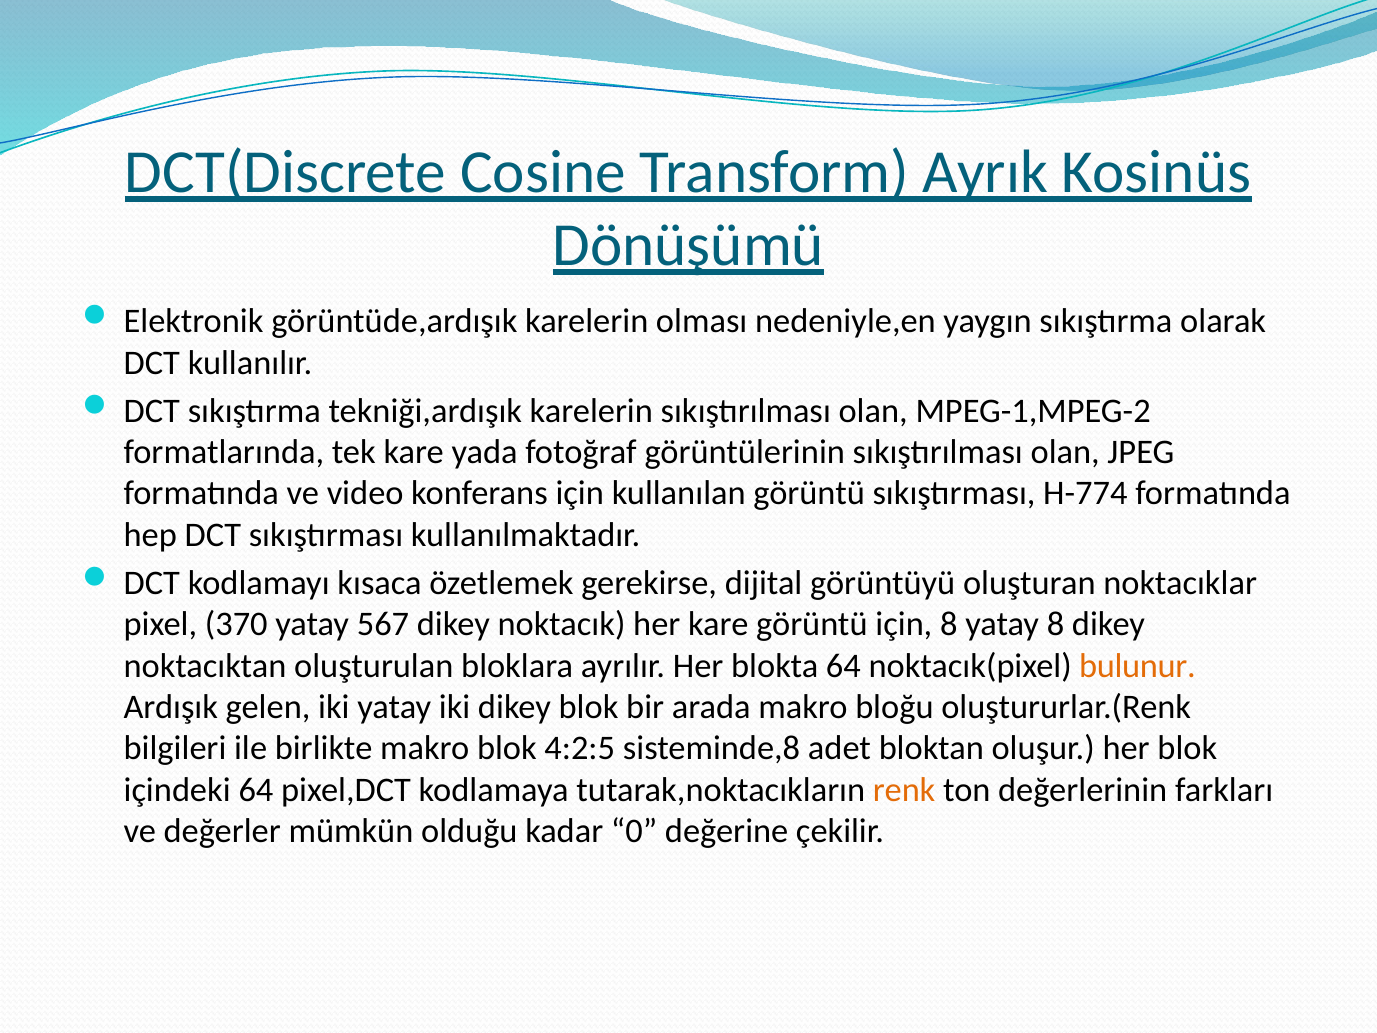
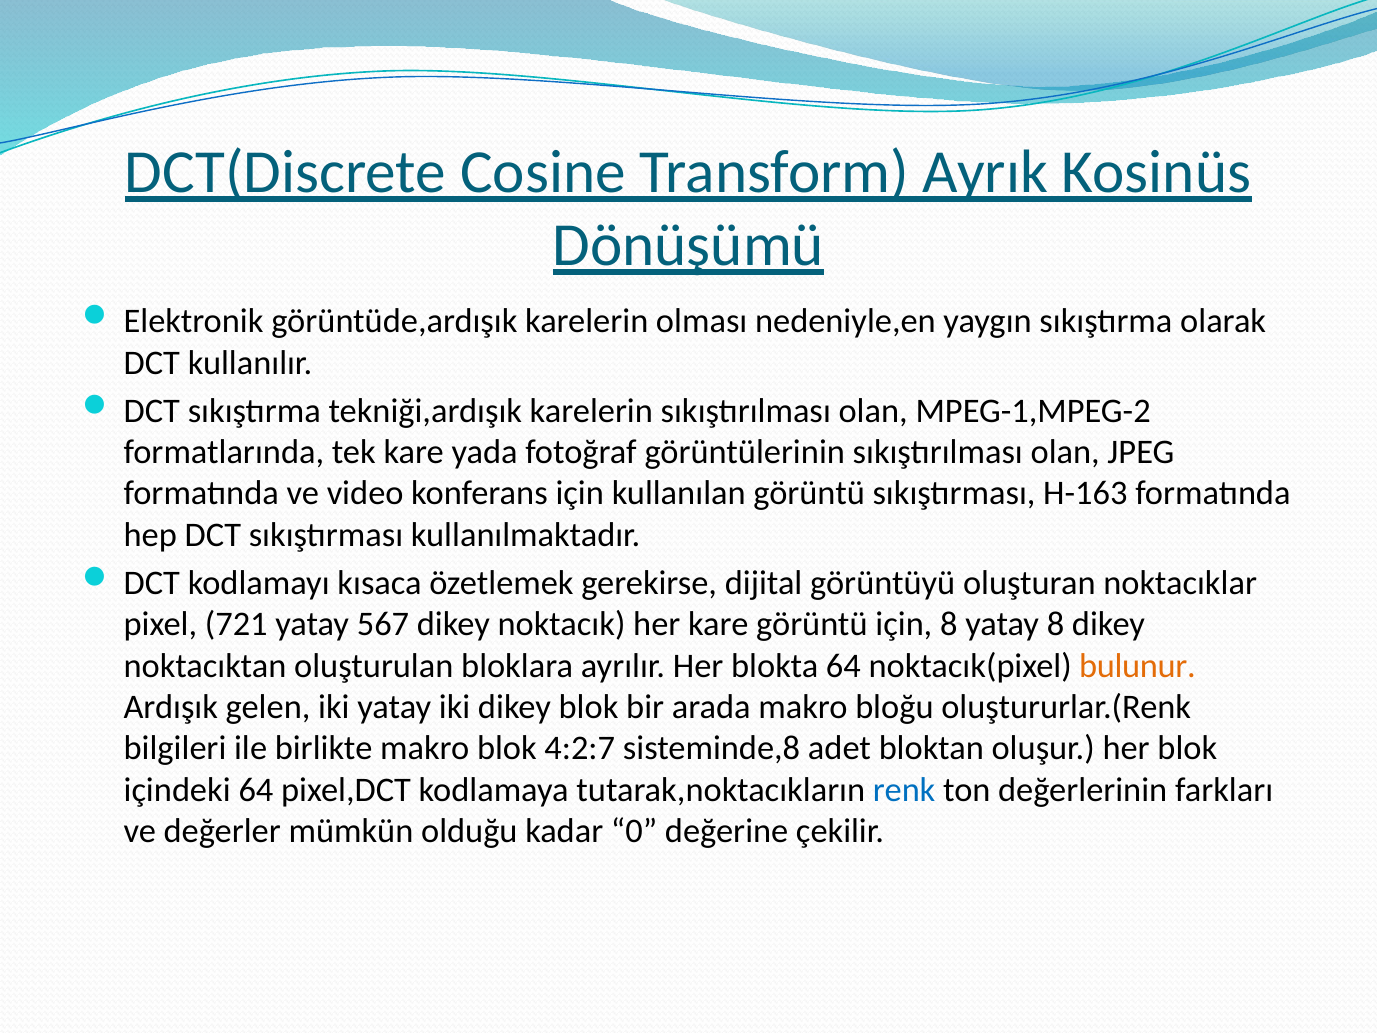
H-774: H-774 -> H-163 (1085, 493)
370: 370 -> 721 (236, 624)
4:2:5: 4:2:5 -> 4:2:7 (580, 748)
renk colour: orange -> blue (904, 789)
